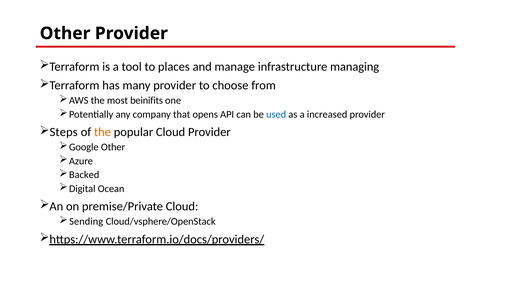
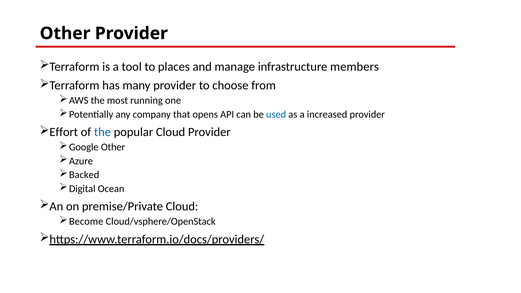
managing: managing -> members (355, 67)
beinifits: beinifits -> running (147, 101)
Steps: Steps -> Effort (64, 132)
the colour: orange -> blue (102, 132)
Sending: Sending -> Become (86, 221)
